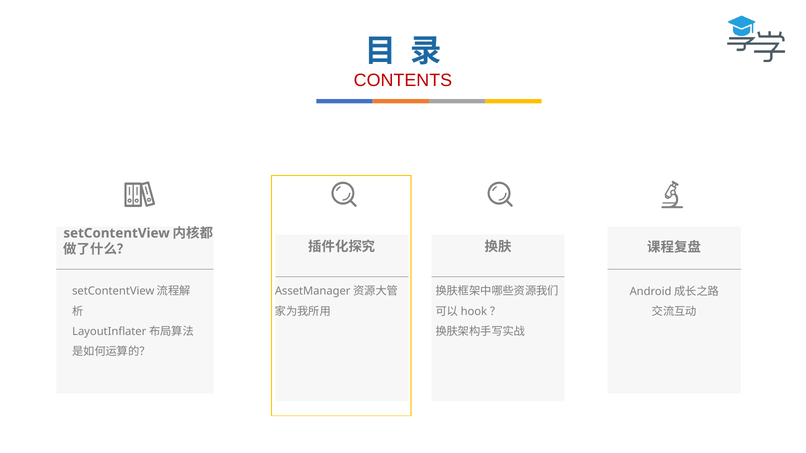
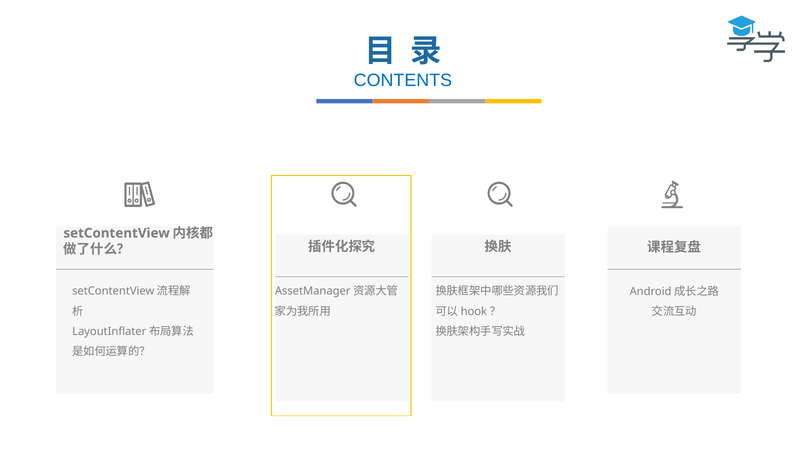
CONTENTS colour: red -> blue (403, 80)
